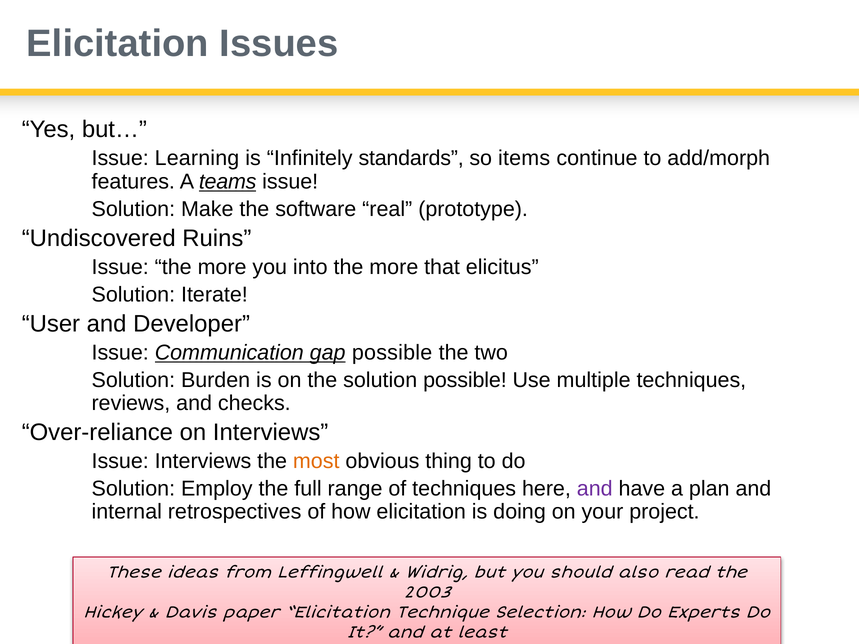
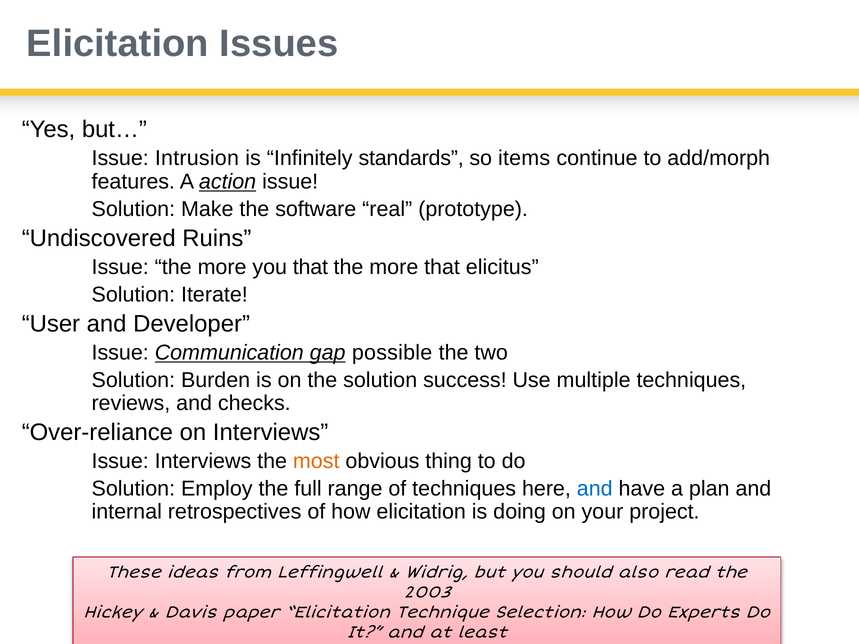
Learning: Learning -> Intrusion (197, 158)
teams: teams -> action (228, 182)
you into: into -> that (310, 267)
solution possible: possible -> success (465, 380)
and colour: purple -> blue (595, 489)
